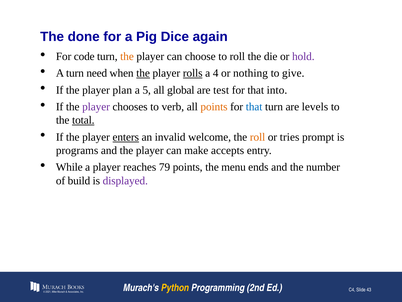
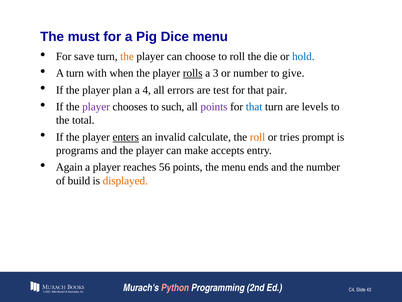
done: done -> must (84, 37)
Dice again: again -> menu (210, 37)
code: code -> save (84, 56)
hold colour: purple -> blue (303, 56)
need: need -> with (97, 73)
the underline: present -> none (143, 73)
4: 4 -> 3 (216, 73)
or nothing: nothing -> number (251, 73)
5: 5 -> 4 (147, 90)
global: global -> errors (181, 90)
into: into -> pair (277, 90)
verb: verb -> such (173, 107)
points colour: orange -> purple (214, 107)
total underline: present -> none (83, 120)
welcome: welcome -> calculate (210, 137)
While: While -> Again (69, 167)
79: 79 -> 56 (165, 167)
displayed colour: purple -> orange (125, 180)
Python colour: yellow -> pink (175, 287)
